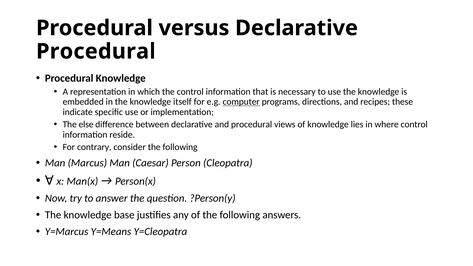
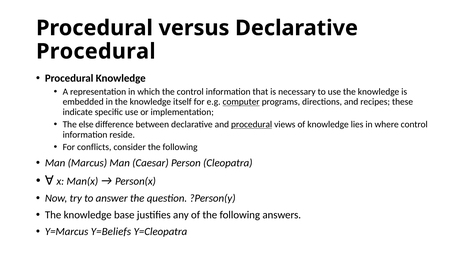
procedural underline: none -> present (252, 125)
contrary: contrary -> conflicts (94, 147)
Y=Means: Y=Means -> Y=Beliefs (111, 232)
